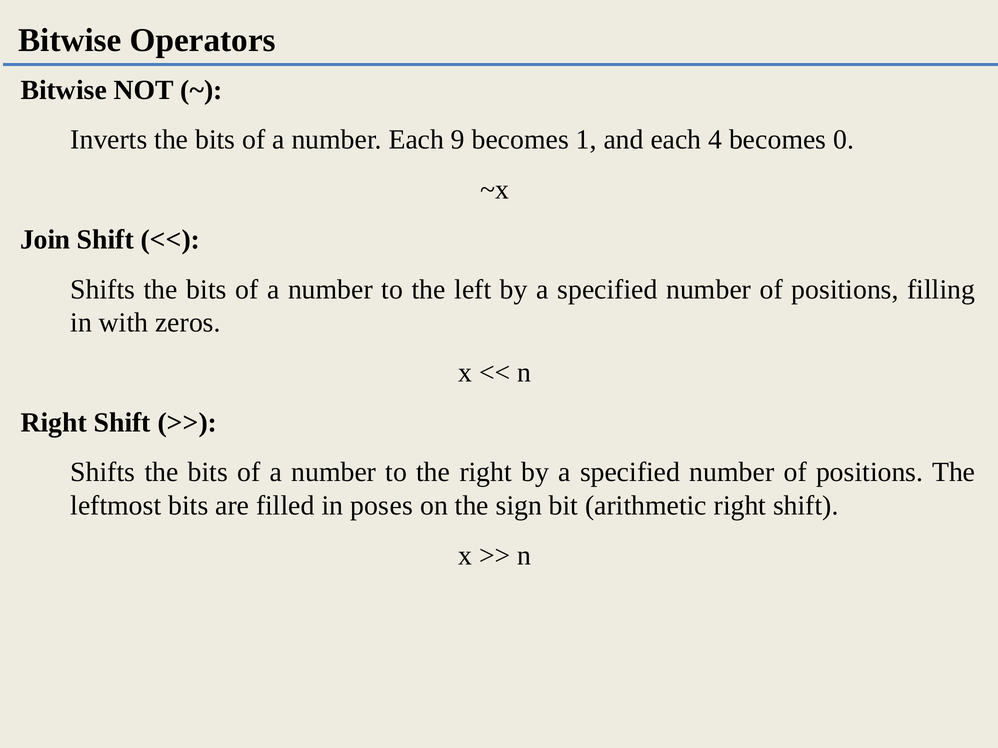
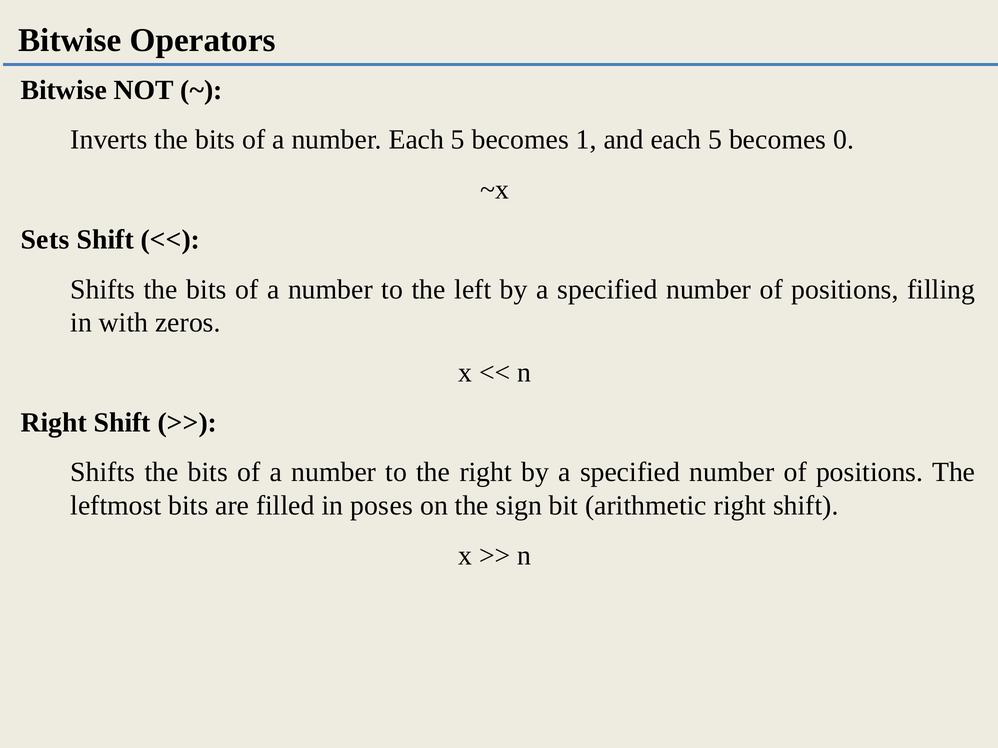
number Each 9: 9 -> 5 (458, 140)
and each 4: 4 -> 5 (715, 140)
Join: Join -> Sets (45, 240)
